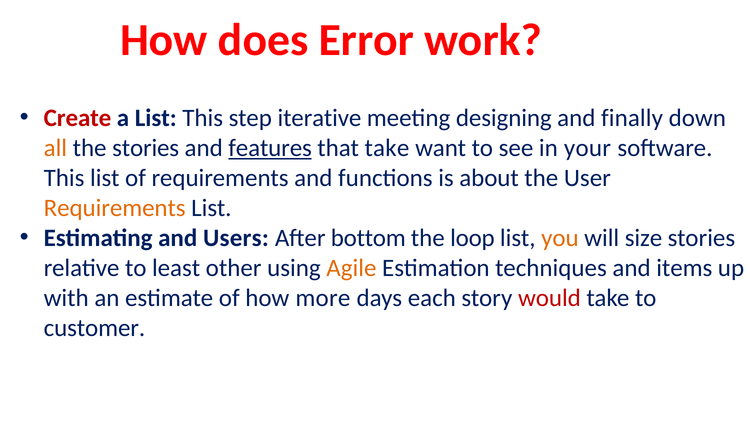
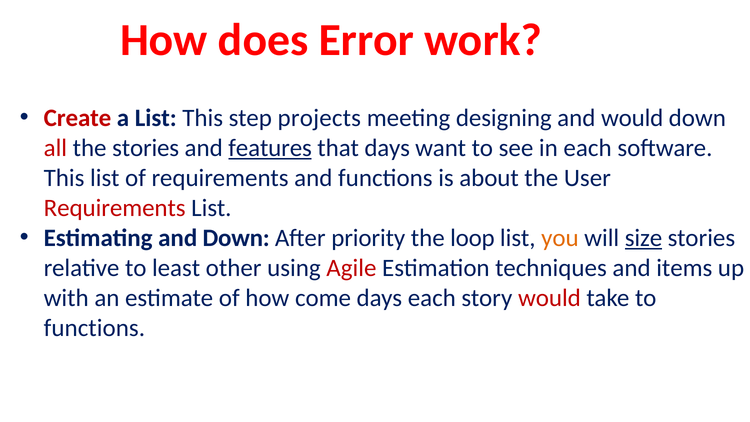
iterative: iterative -> projects (319, 118)
and finally: finally -> would (632, 118)
all colour: orange -> red (55, 148)
that take: take -> days (387, 148)
in your: your -> each (588, 148)
Requirements colour: orange -> red (115, 208)
and Users: Users -> Down (236, 238)
bottom: bottom -> priority (368, 238)
size underline: none -> present (644, 238)
Agile colour: orange -> red (351, 268)
more: more -> come (323, 298)
customer: customer -> functions (94, 328)
